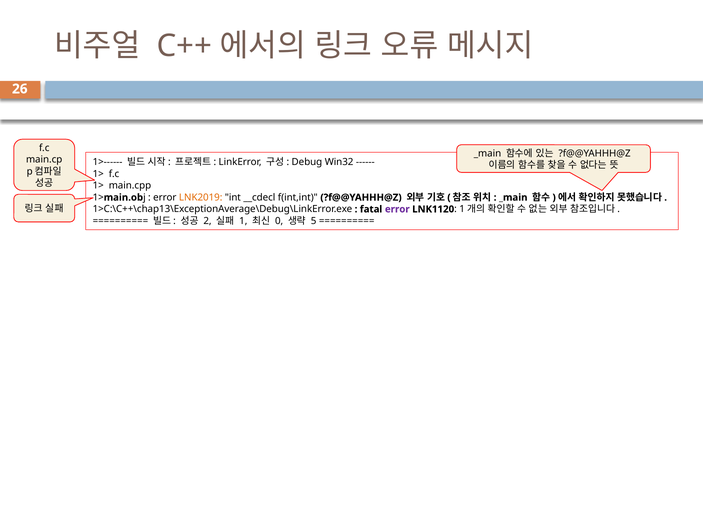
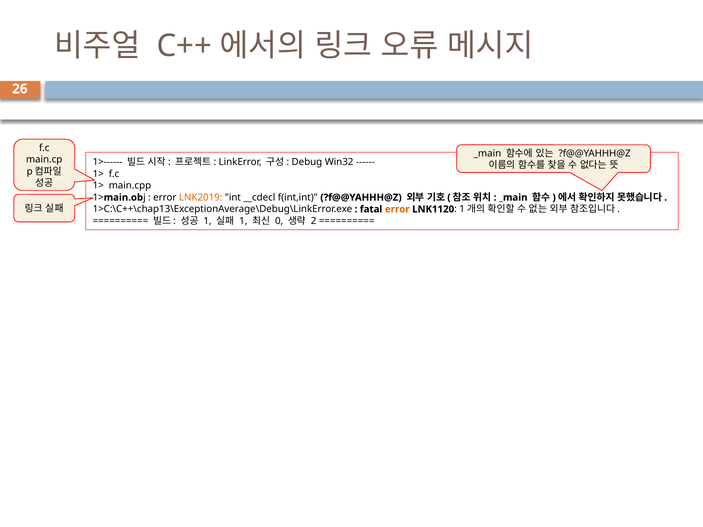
error colour: purple -> orange (397, 209)
2: 2 -> 1 (208, 221)
5: 5 -> 2 (314, 221)
